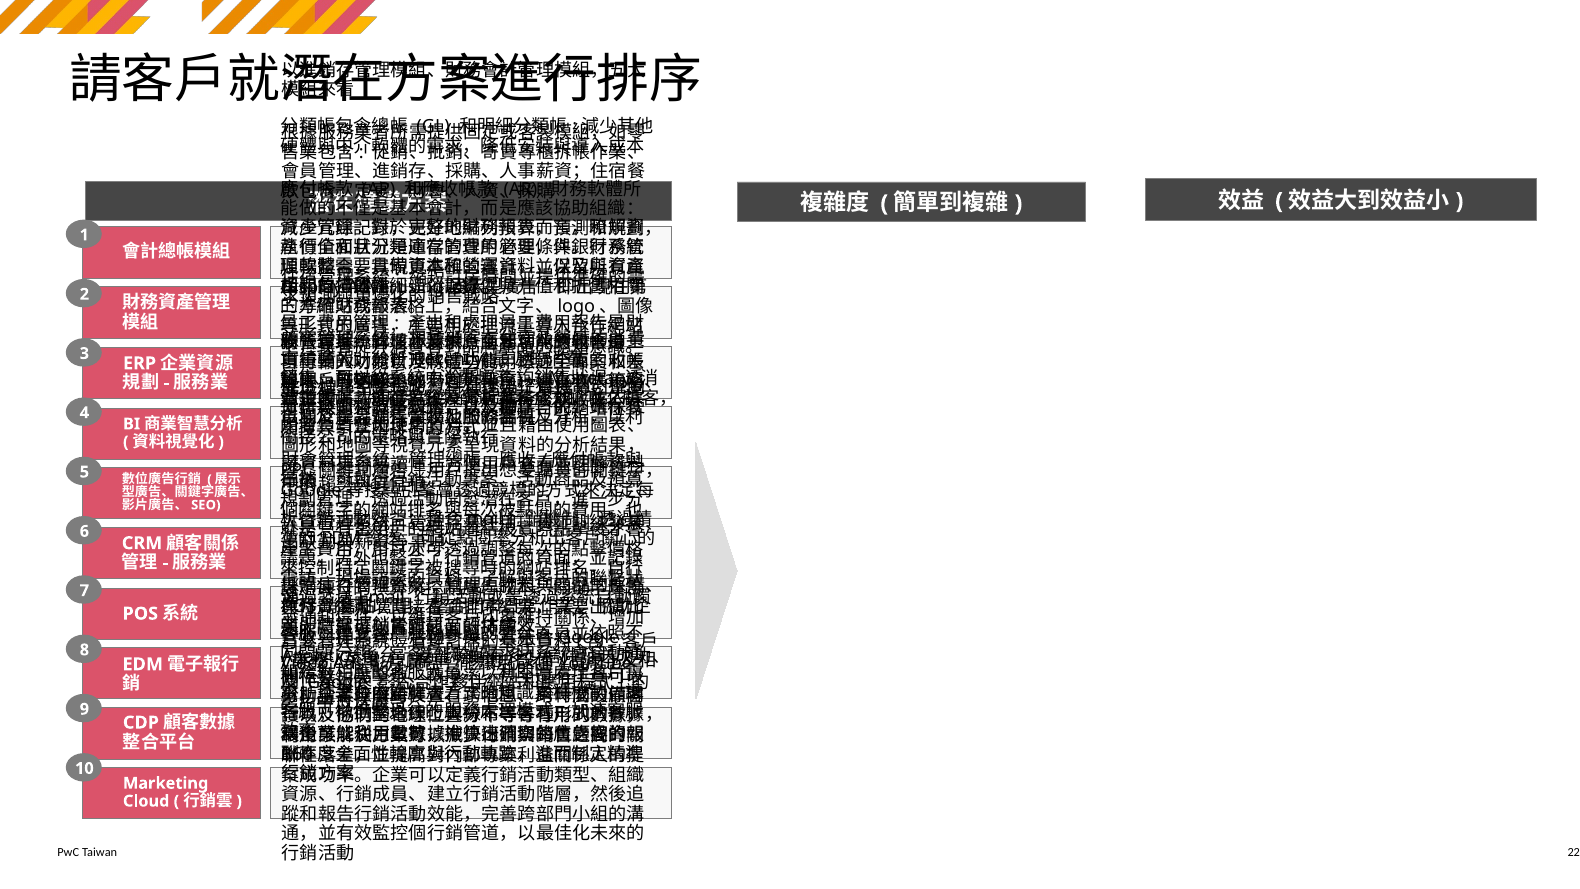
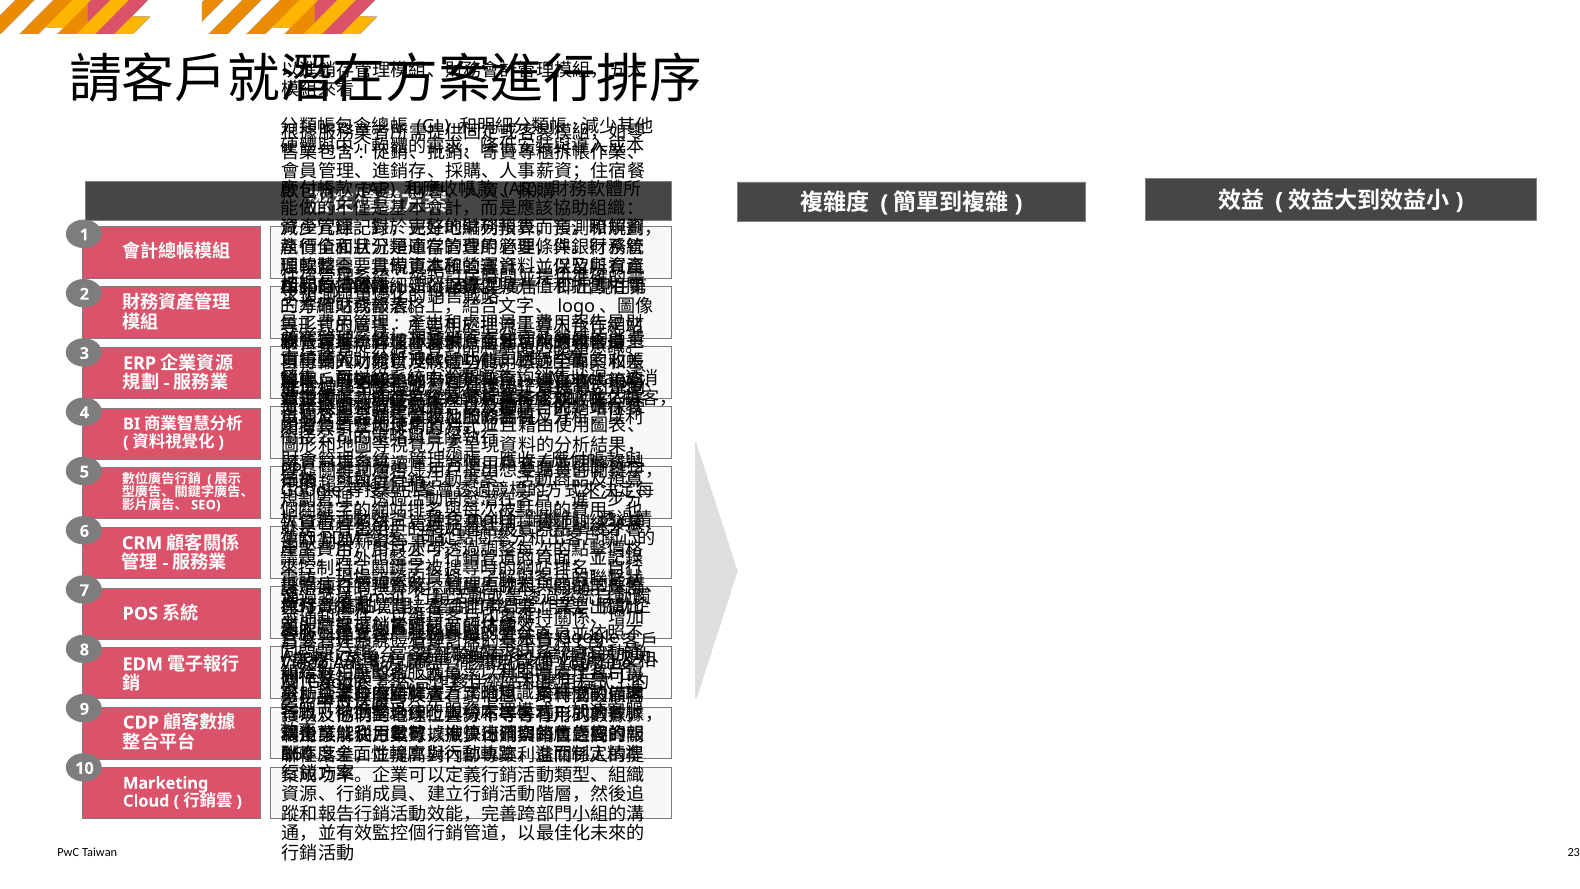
22: 22 -> 23 (1574, 852)
